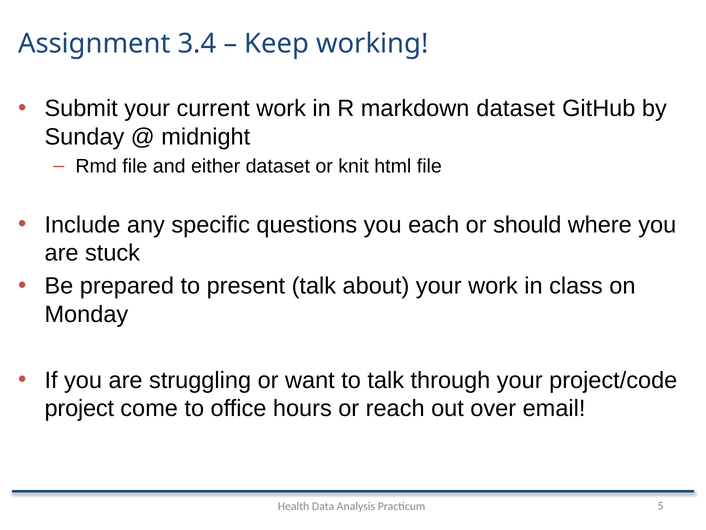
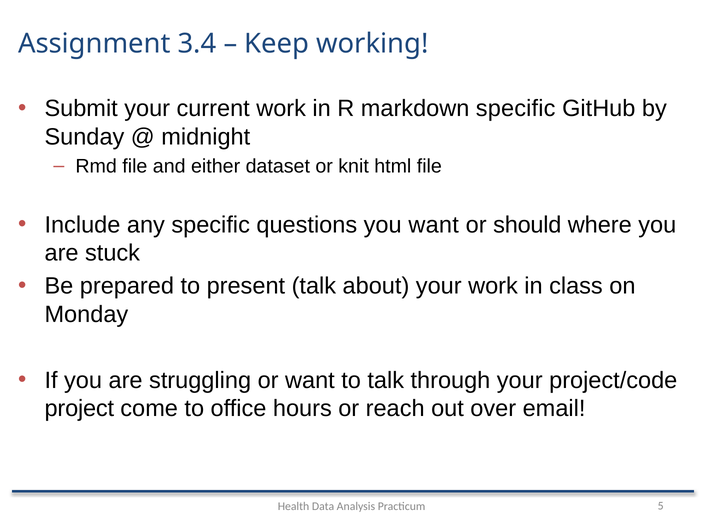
markdown dataset: dataset -> specific (516, 108)
you each: each -> want (434, 225)
